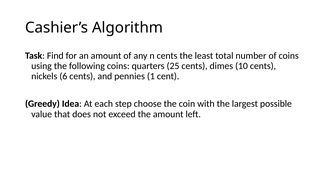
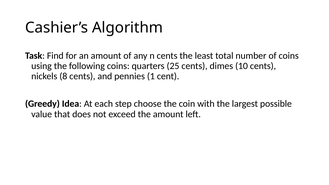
6: 6 -> 8 (63, 76)
